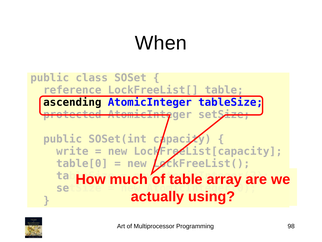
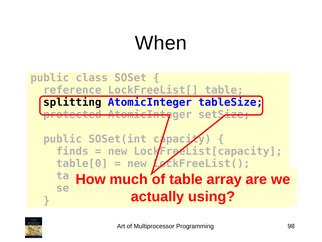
ascending: ascending -> splitting (72, 102)
write: write -> finds (72, 151)
